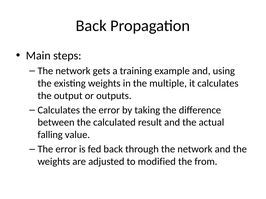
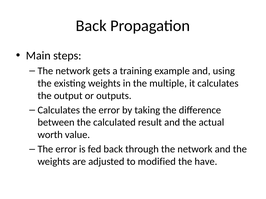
falling: falling -> worth (50, 135)
from: from -> have (206, 162)
